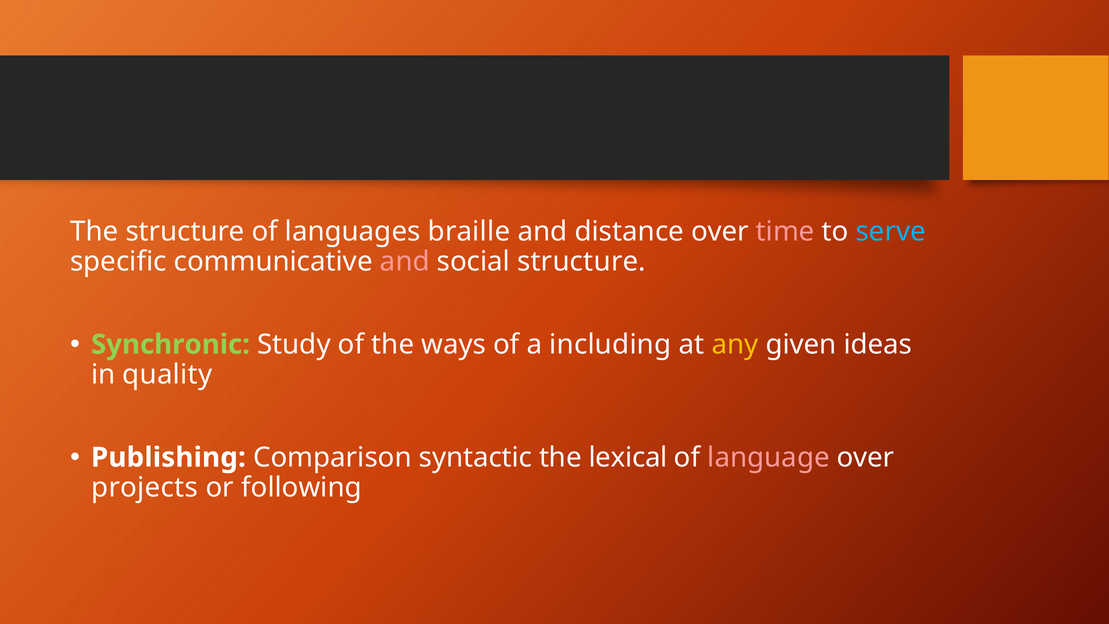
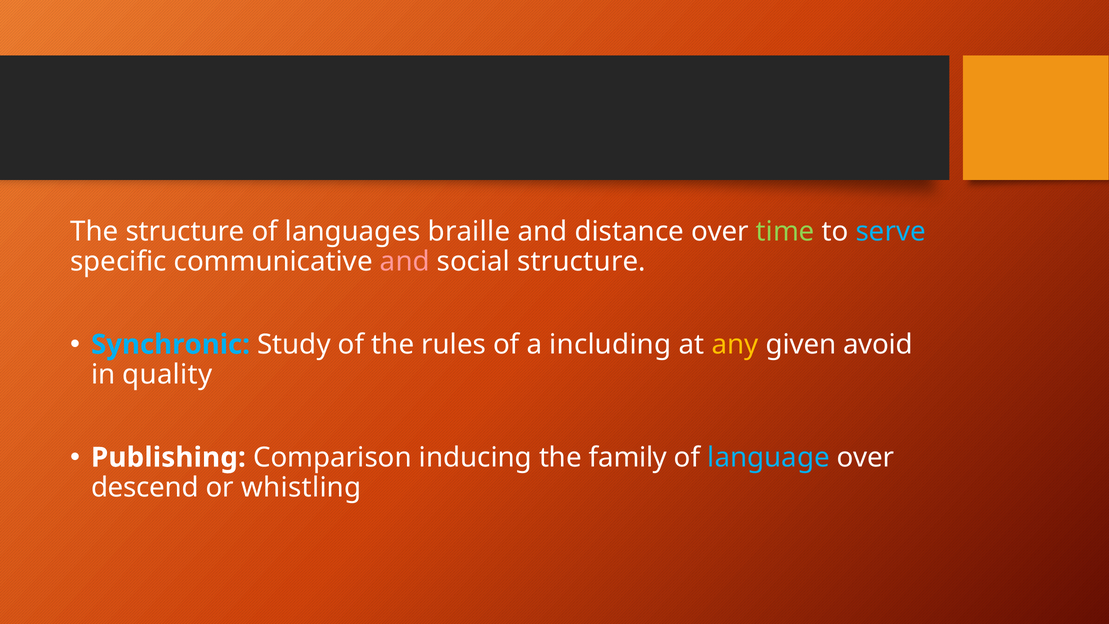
time colour: pink -> light green (785, 232)
Synchronic colour: light green -> light blue (170, 344)
ways: ways -> rules (454, 344)
ideas: ideas -> avoid (878, 344)
syntactic: syntactic -> inducing (475, 457)
lexical: lexical -> family (628, 457)
language colour: pink -> light blue (769, 457)
projects: projects -> descend (145, 487)
following: following -> whistling (301, 487)
